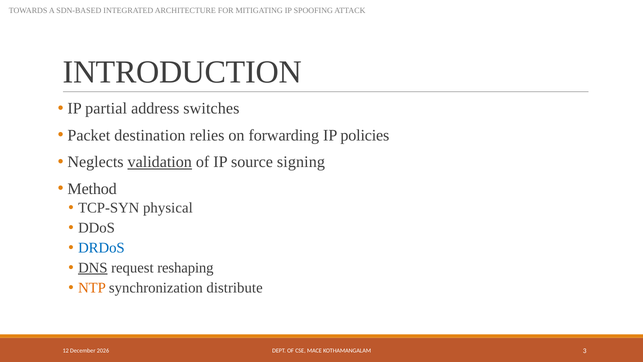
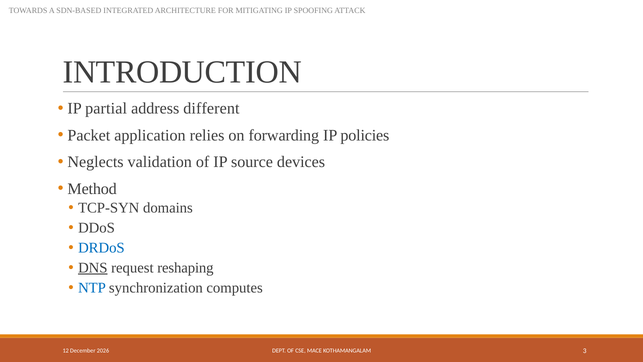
switches: switches -> different (211, 108)
destination: destination -> application (150, 135)
validation underline: present -> none (160, 162)
signing: signing -> devices (301, 162)
physical: physical -> domains (168, 208)
NTP colour: orange -> blue (92, 288)
distribute: distribute -> computes (235, 288)
